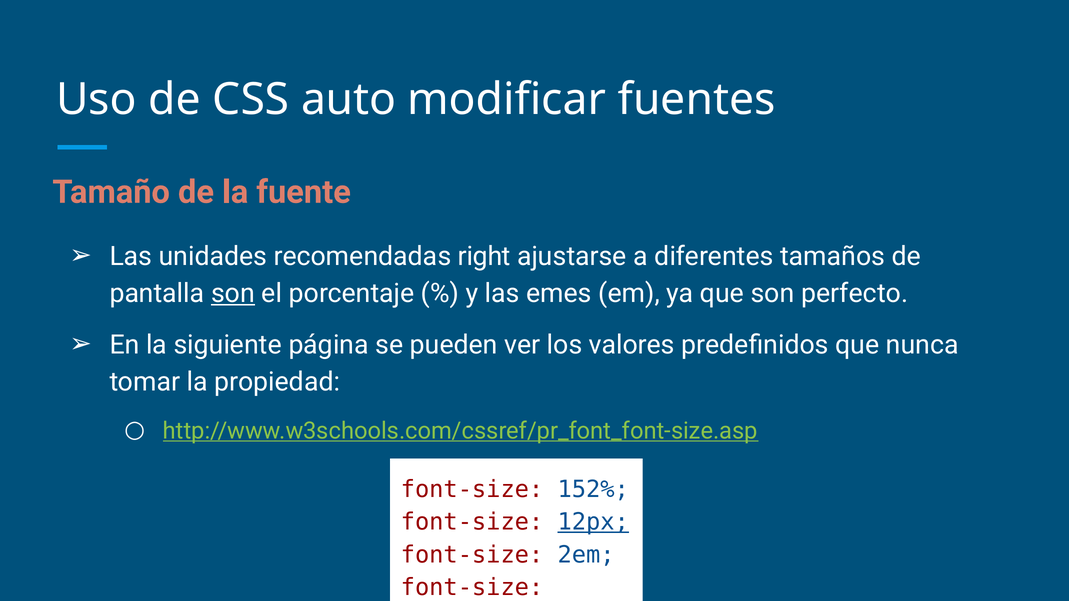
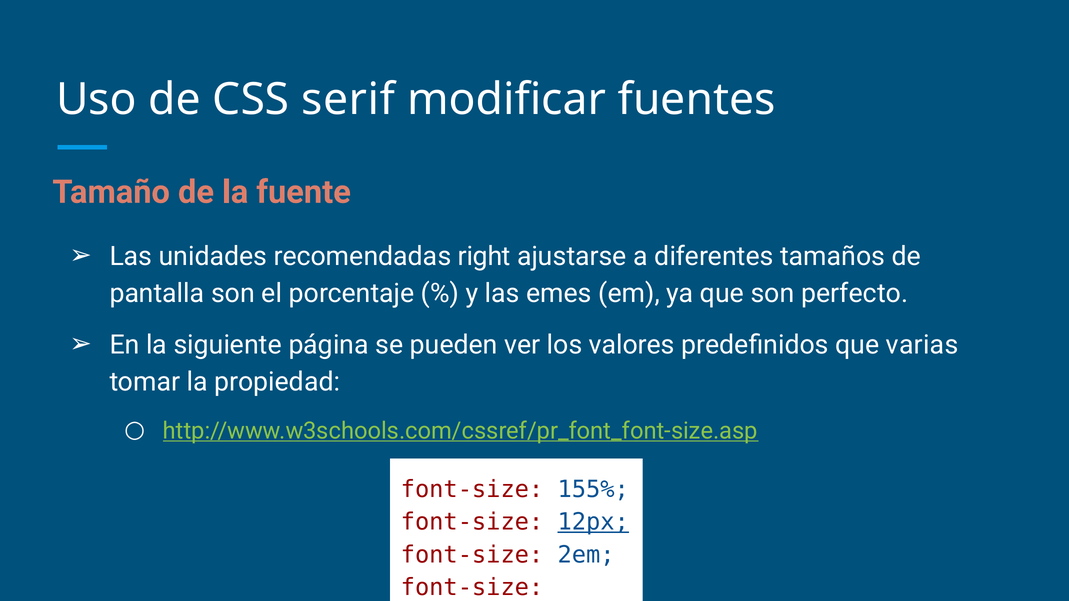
auto: auto -> serif (348, 99)
son underline: present -> none (233, 293)
nunca: nunca -> varias (922, 345)
152%: 152% -> 155% (593, 490)
